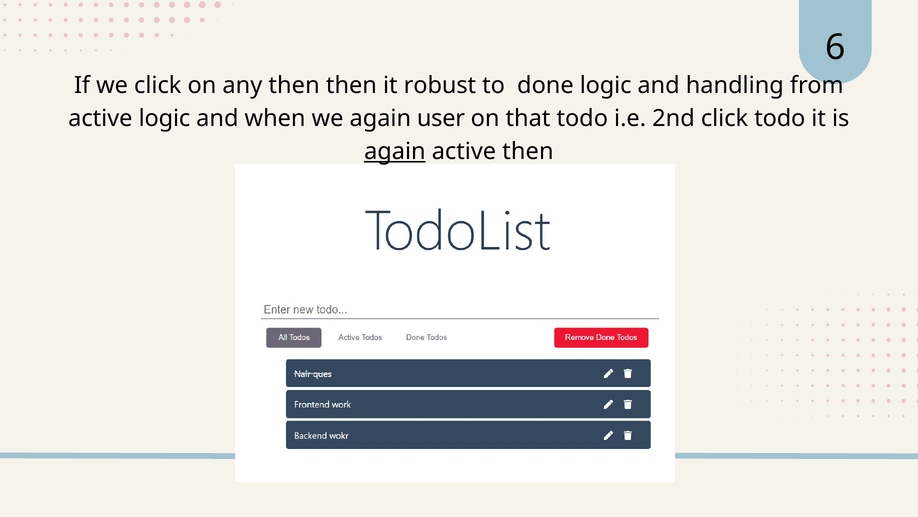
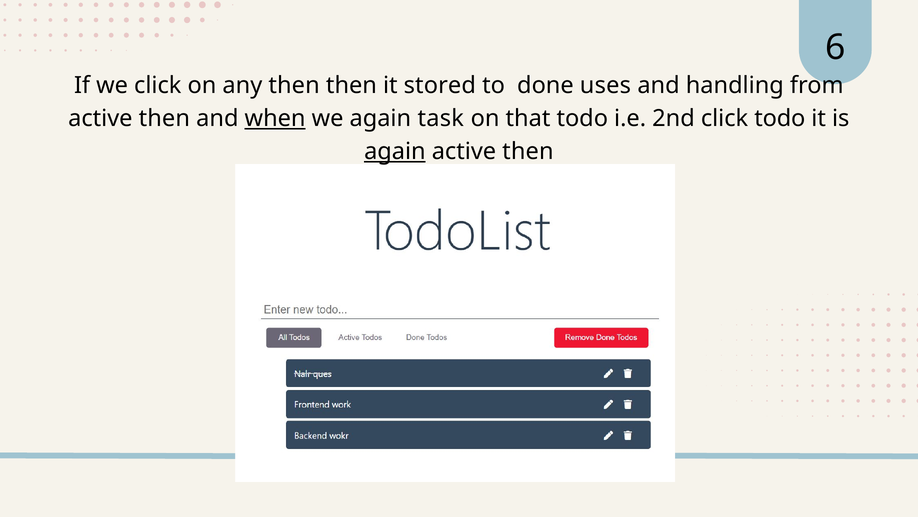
robust: robust -> stored (440, 85)
done logic: logic -> uses (605, 85)
logic: logic -> then (164, 118)
when underline: none -> present (275, 118)
user: user -> task (441, 118)
